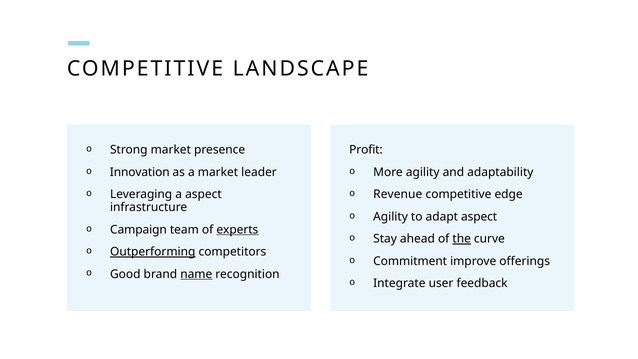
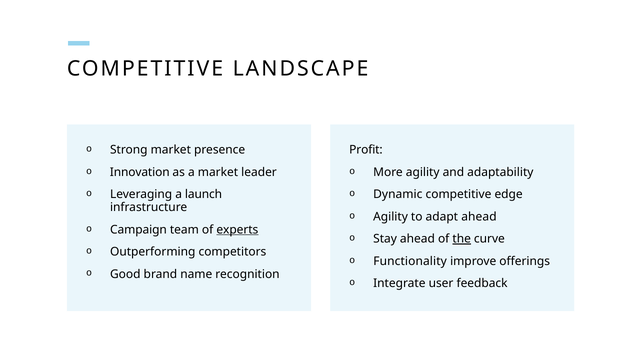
a aspect: aspect -> launch (204, 194)
Revenue: Revenue -> Dynamic (398, 194)
adapt aspect: aspect -> ahead (479, 217)
Outperforming underline: present -> none (153, 252)
Commitment: Commitment -> Functionality (410, 261)
name underline: present -> none (196, 274)
